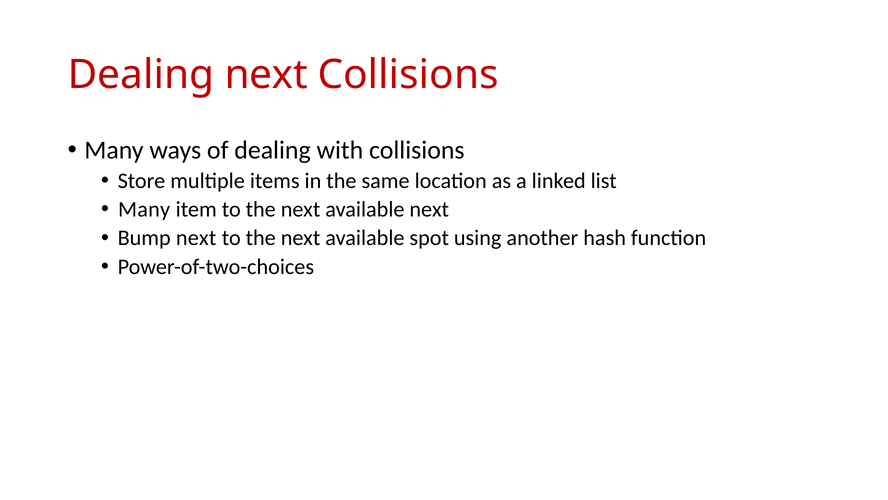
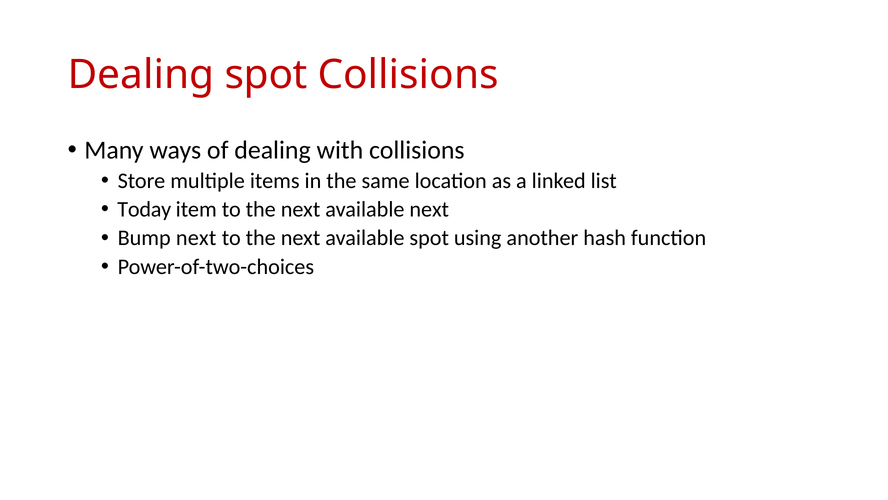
Dealing next: next -> spot (266, 75)
Many: Many -> Today (144, 209)
